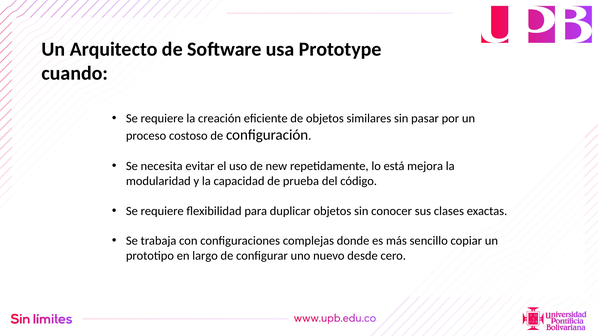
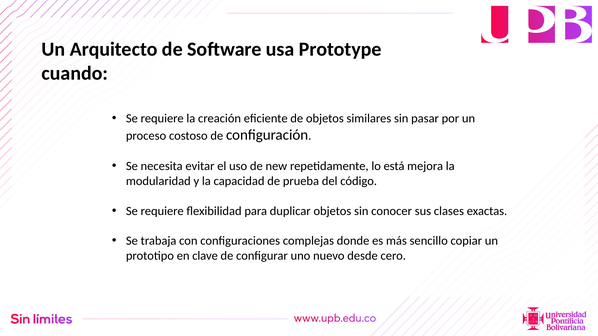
largo: largo -> clave (205, 256)
